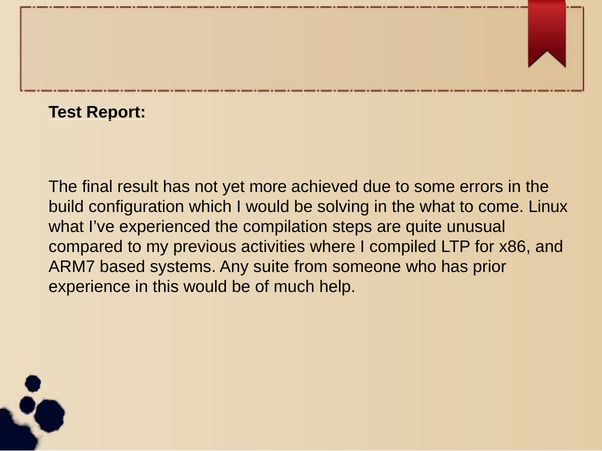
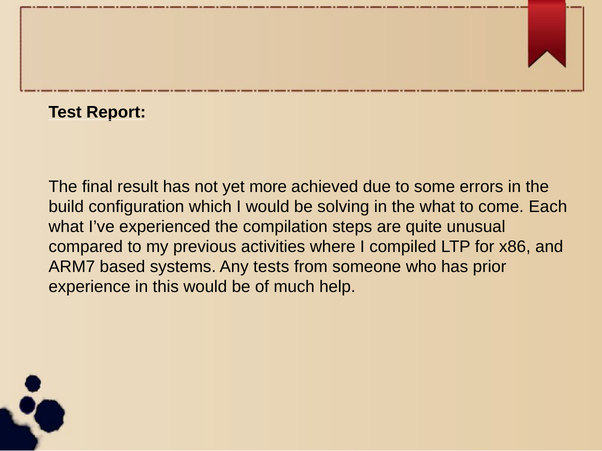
Linux: Linux -> Each (548, 207)
suite: suite -> tests (271, 267)
